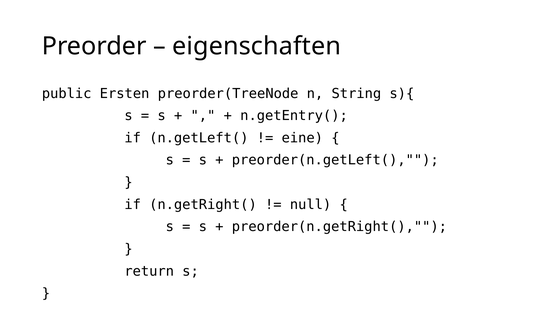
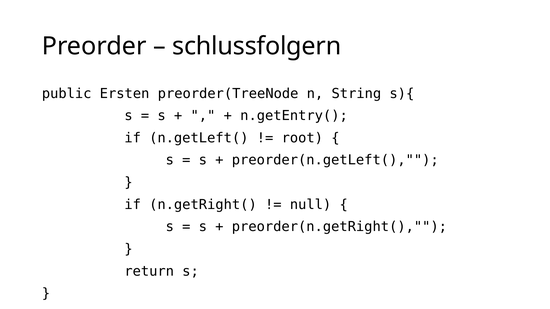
eigenschaften: eigenschaften -> schlussfolgern (257, 46)
eine: eine -> root (302, 138)
